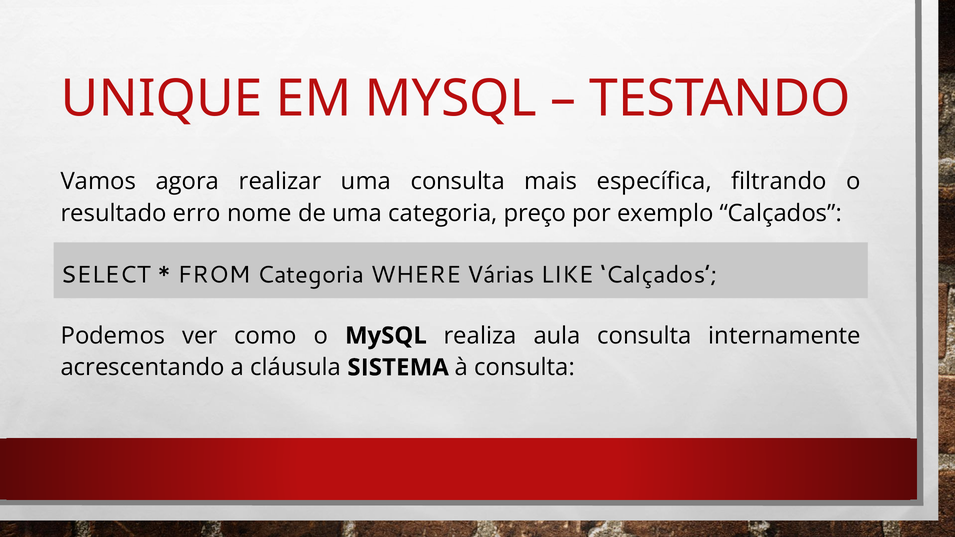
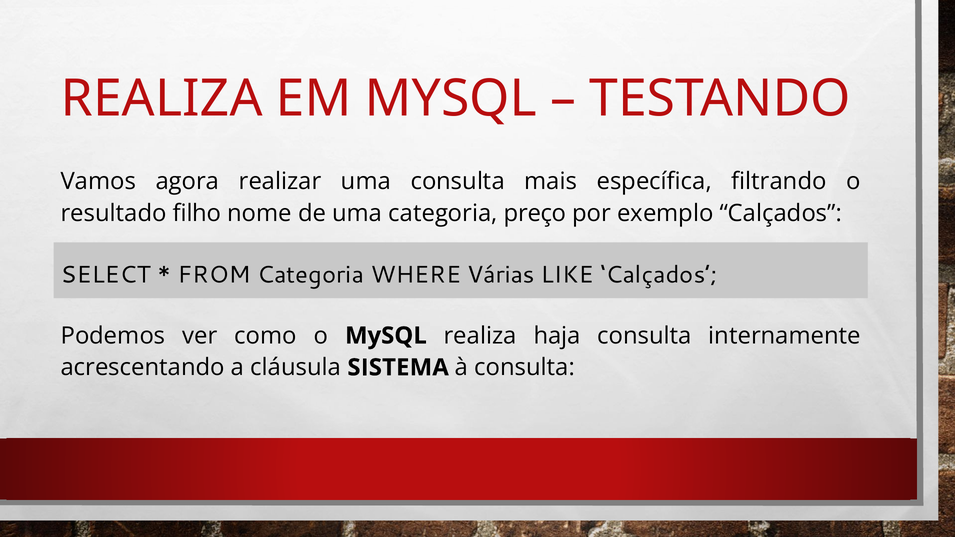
UNIQUE: UNIQUE -> REALIZA (162, 99)
erro: erro -> filho (197, 213)
aula: aula -> haja (557, 336)
